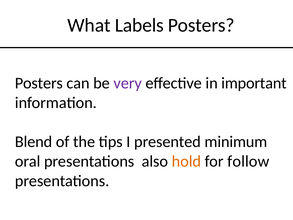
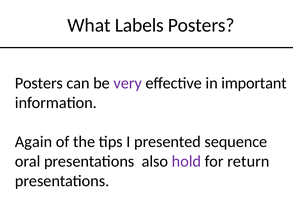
Blend: Blend -> Again (34, 142)
minimum: minimum -> sequence (236, 142)
hold colour: orange -> purple (186, 161)
follow: follow -> return (248, 161)
